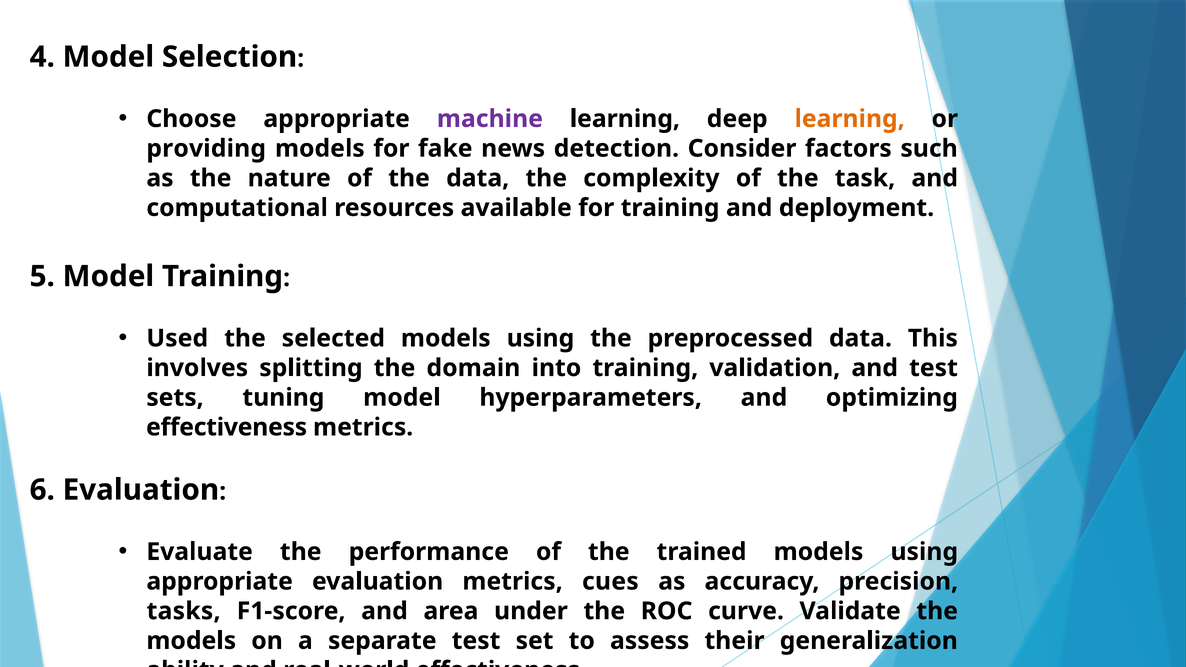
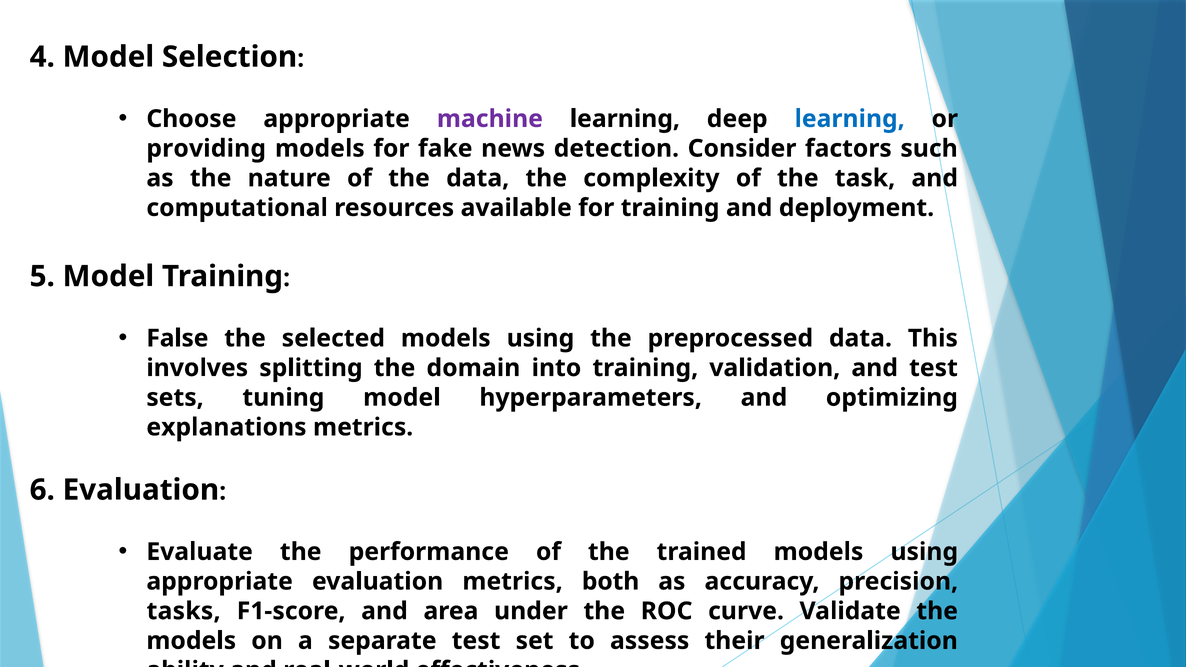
learning colour: orange -> blue (850, 119)
Used: Used -> False (177, 338)
effectiveness: effectiveness -> explanations (226, 427)
cues: cues -> both (611, 582)
